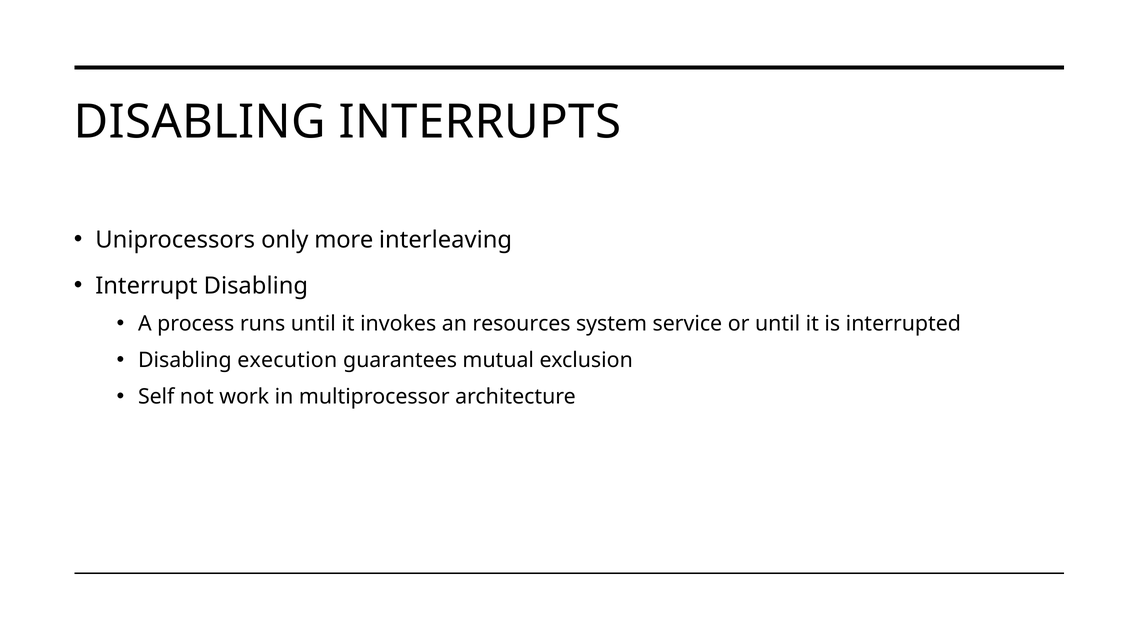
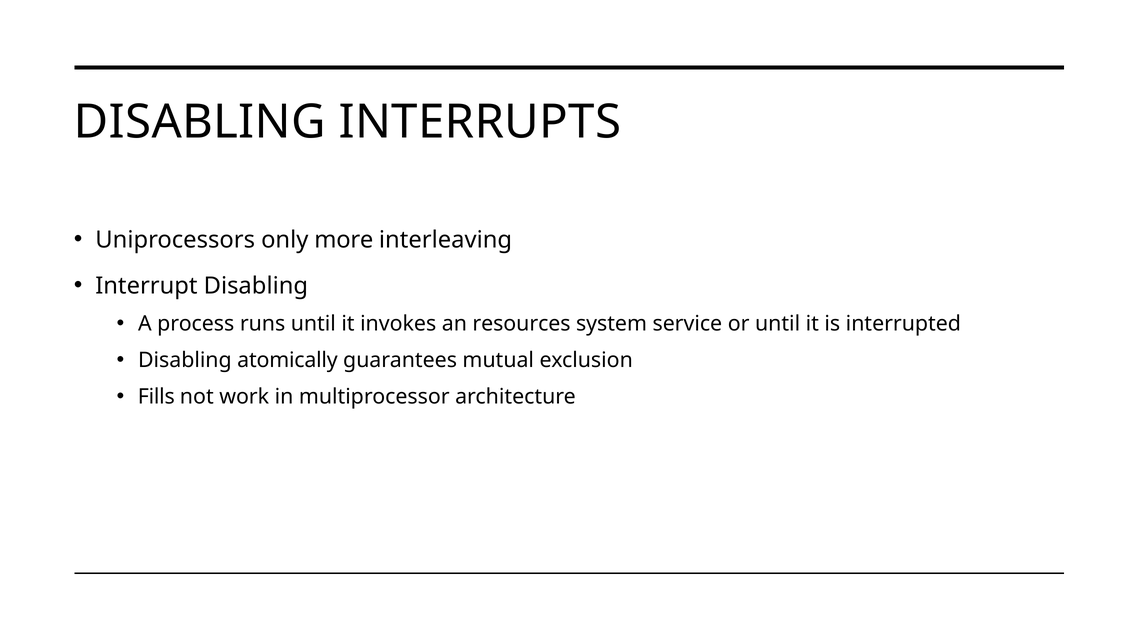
execution: execution -> atomically (287, 361)
Self: Self -> Fills (156, 397)
